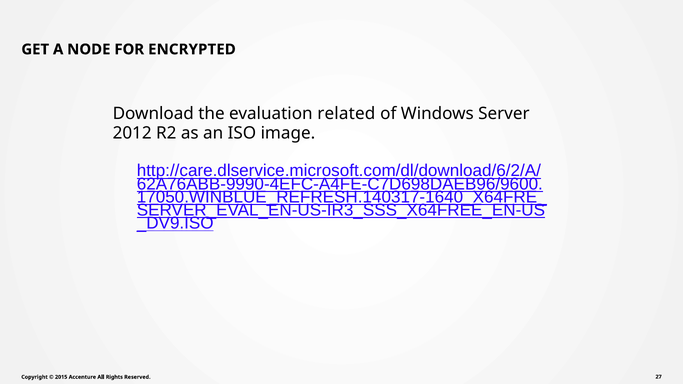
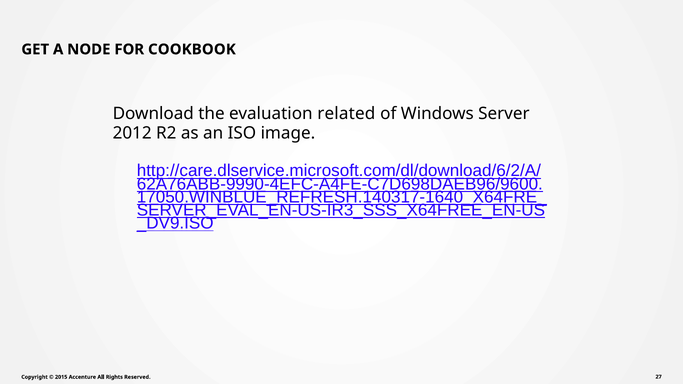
ENCRYPTED: ENCRYPTED -> COOKBOOK (192, 49)
